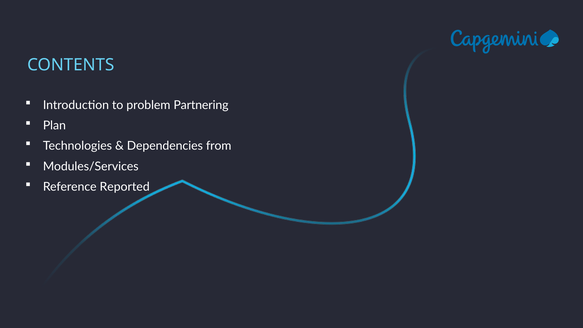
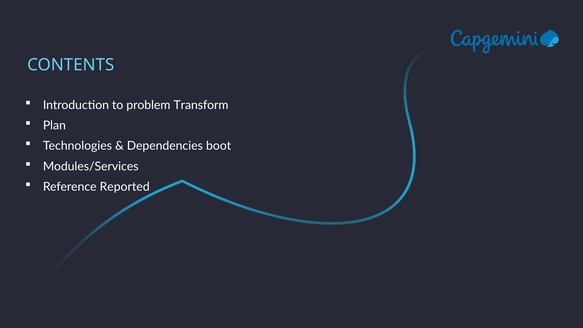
Partnering: Partnering -> Transform (201, 105)
from: from -> boot (219, 146)
